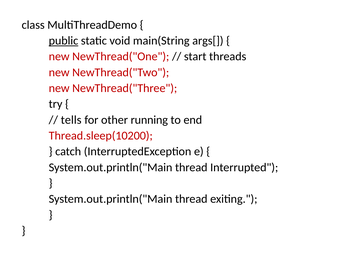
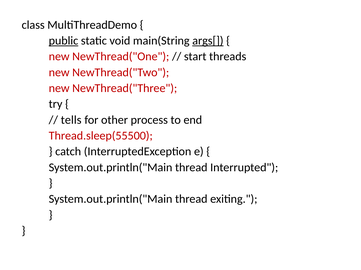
args[ underline: none -> present (208, 41)
running: running -> process (149, 120)
Thread.sleep(10200: Thread.sleep(10200 -> Thread.sleep(55500 (101, 136)
